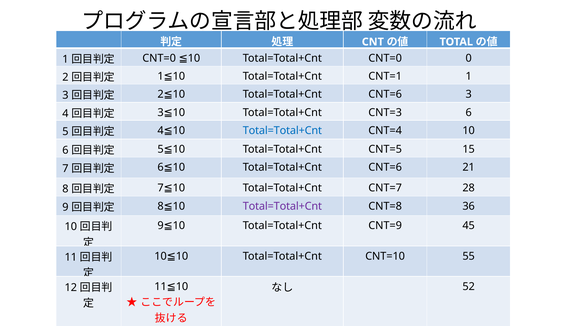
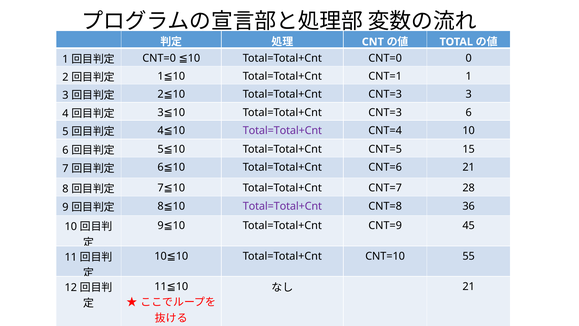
CNT=6: CNT=6 -> CNT=3 (385, 94)
Total=Total+Cnt colour: blue -> purple (282, 130)
52: 52 -> 21 (469, 286)
